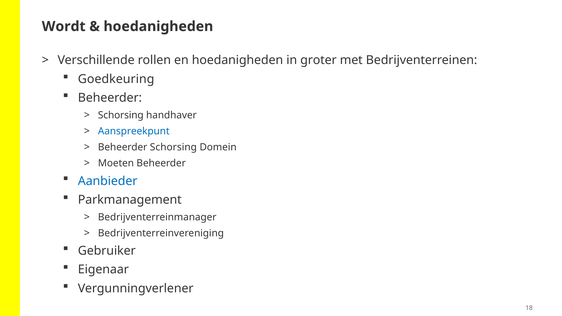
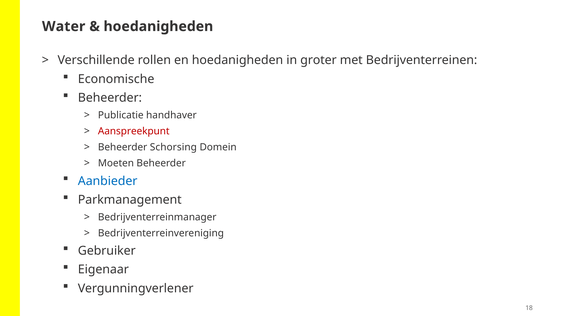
Wordt: Wordt -> Water (64, 26)
Goedkeuring: Goedkeuring -> Economische (116, 79)
Schorsing: Schorsing -> Publicatie (121, 115)
Aanspreekpunt colour: blue -> red (134, 131)
